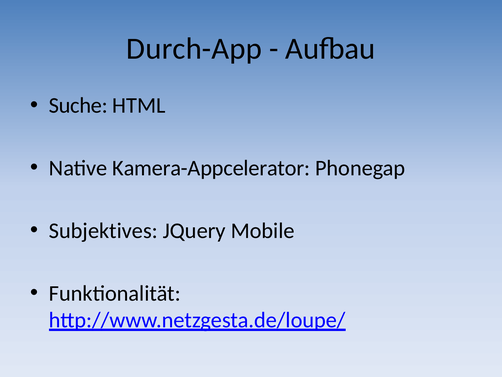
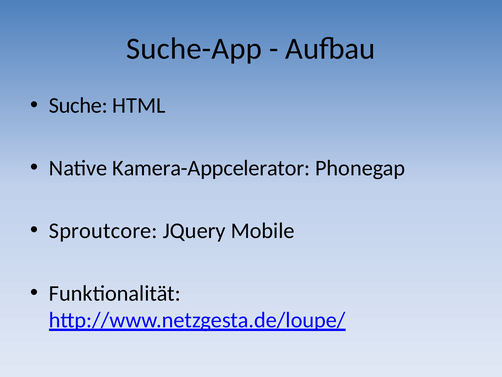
Durch-App: Durch-App -> Suche-App (194, 49)
Subjektives: Subjektives -> Sproutcore (103, 230)
